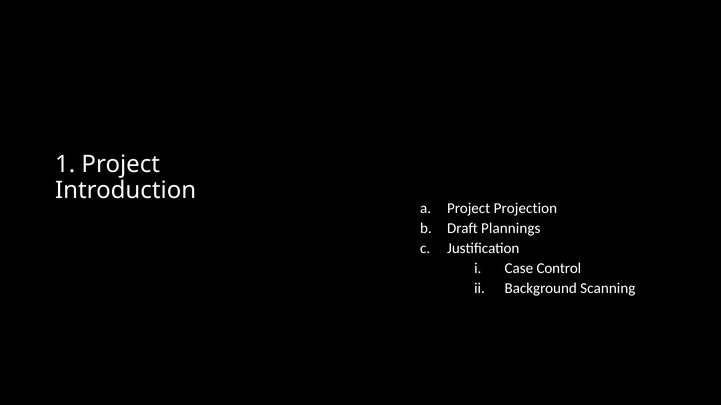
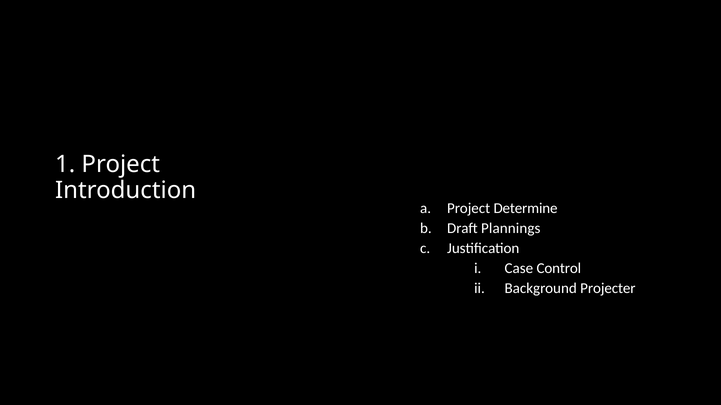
Projection: Projection -> Determine (526, 209)
Scanning: Scanning -> Projecter (608, 288)
